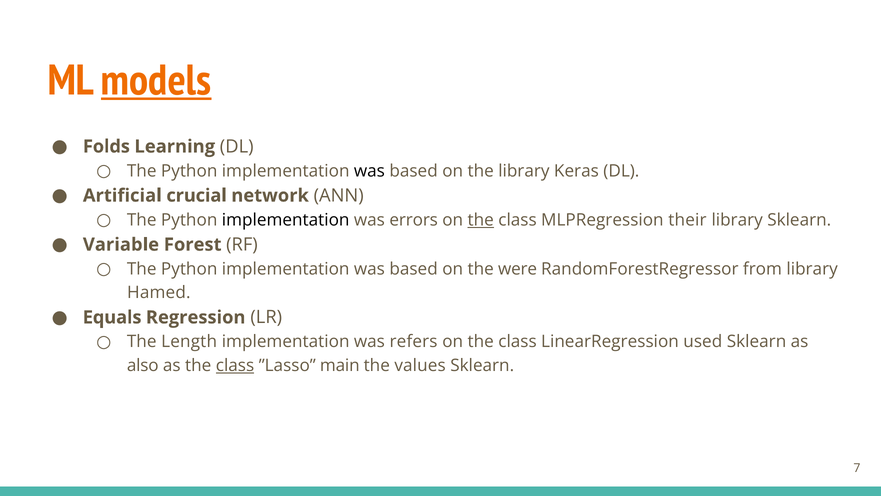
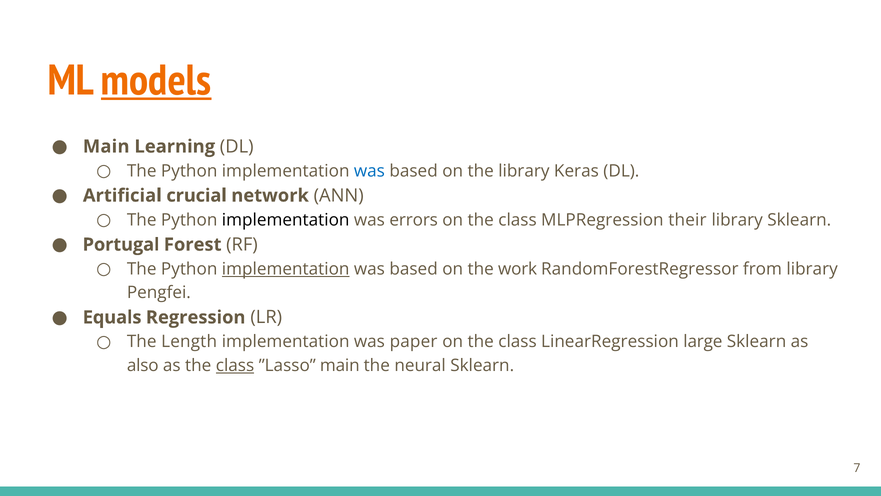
Folds: Folds -> Main (106, 146)
was colour: black -> blue (369, 171)
the underline: present -> none (481, 220)
Variable: Variable -> Portugal (121, 244)
implementation underline: none -> present (286, 269)
were: were -> work (518, 269)
Hamed: Hamed -> Pengfei (159, 292)
refers: refers -> paper (414, 341)
used: used -> large (703, 341)
values: values -> neural (420, 365)
